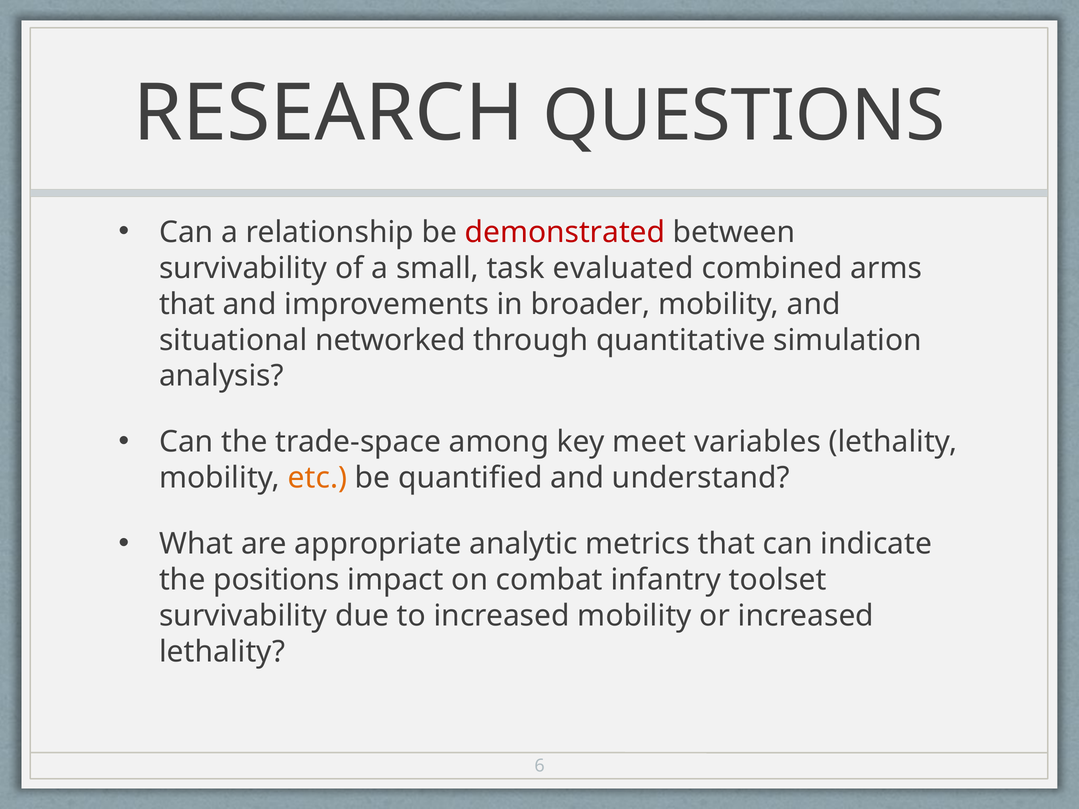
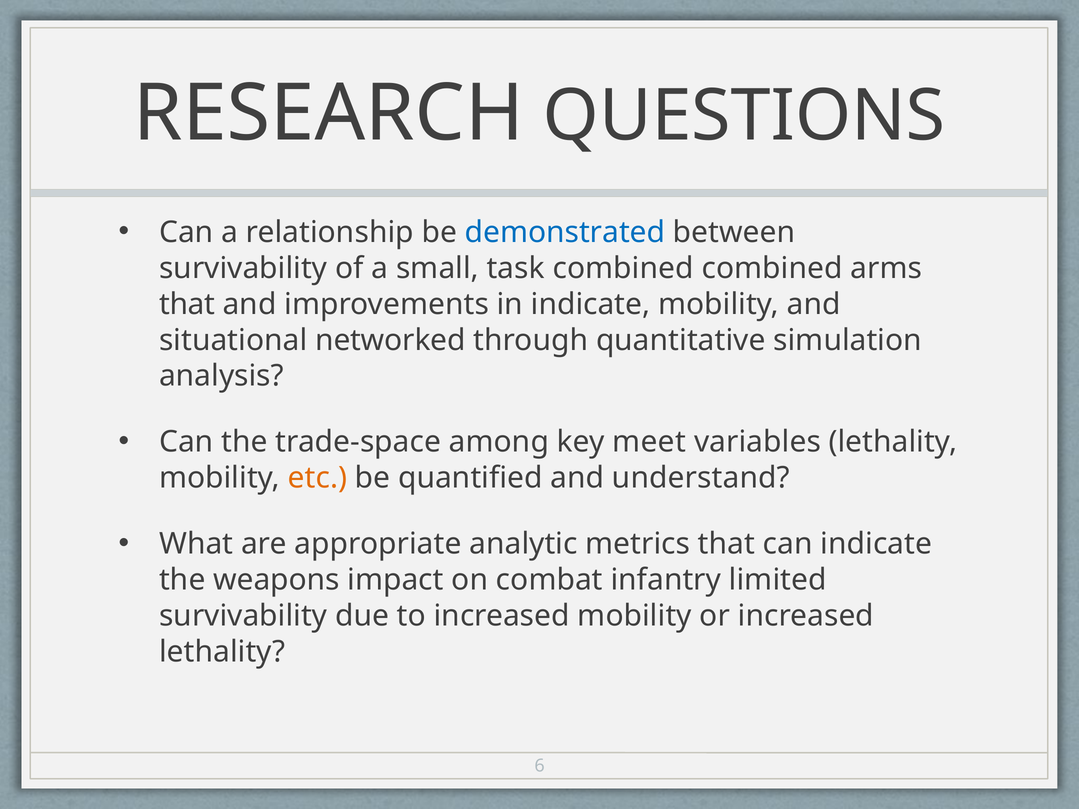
demonstrated colour: red -> blue (565, 232)
task evaluated: evaluated -> combined (623, 268)
in broader: broader -> indicate (591, 304)
positions: positions -> weapons (276, 580)
toolset: toolset -> limited (778, 580)
